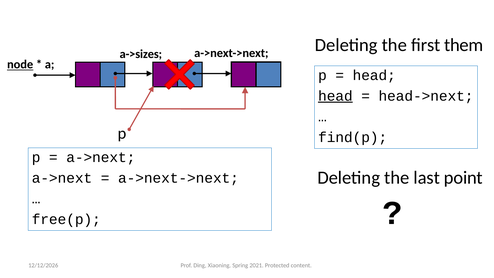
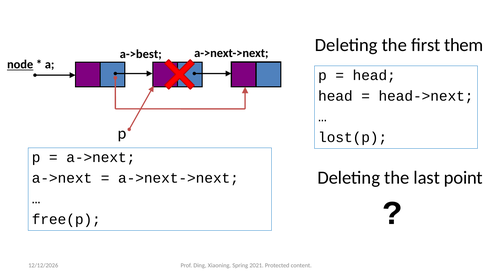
a->sizes: a->sizes -> a->best (141, 54)
head underline: present -> none (335, 96)
find(p: find(p -> lost(p (353, 137)
